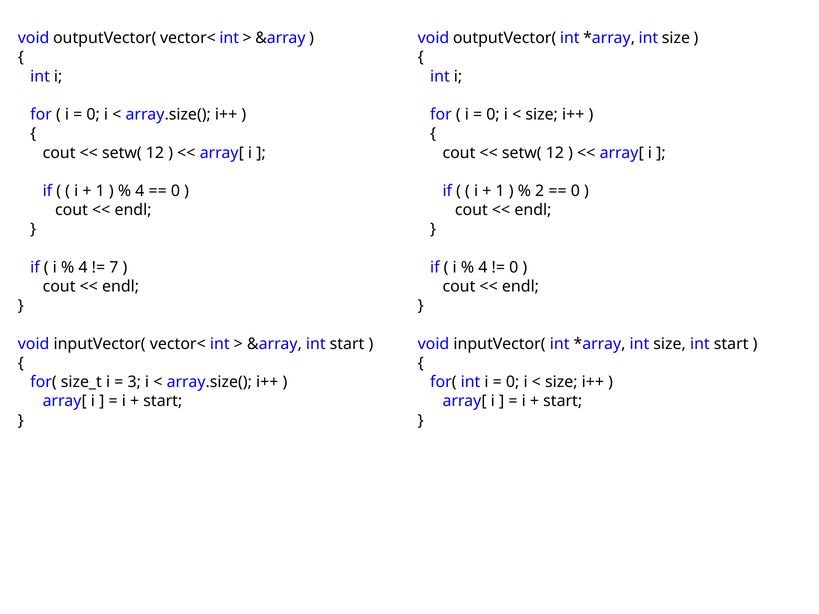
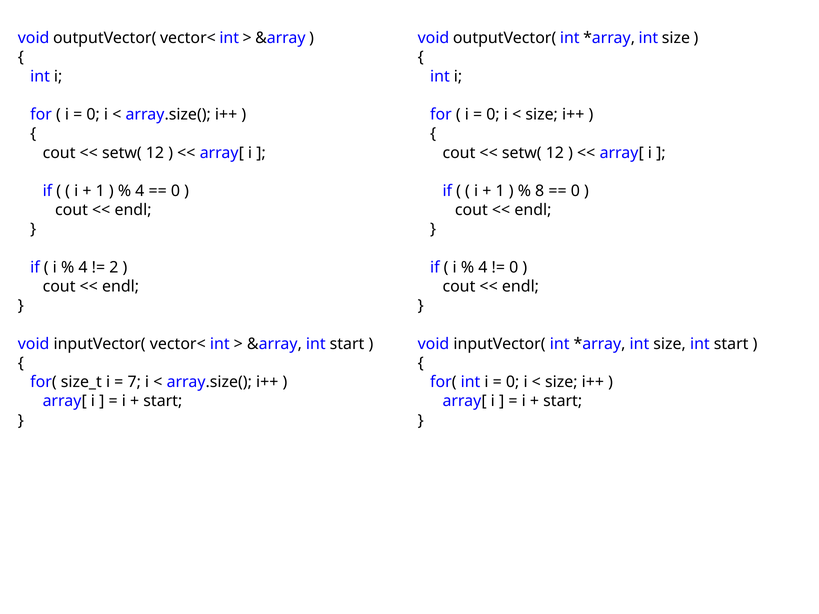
2: 2 -> 8 (540, 191)
7: 7 -> 2 (114, 268)
3: 3 -> 7 (134, 382)
